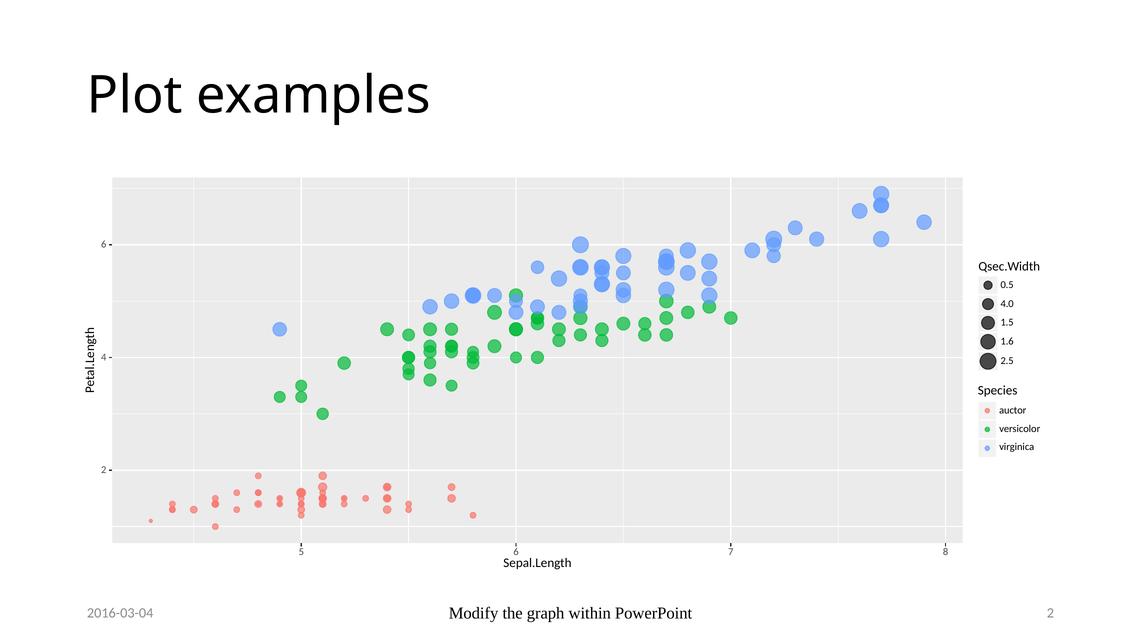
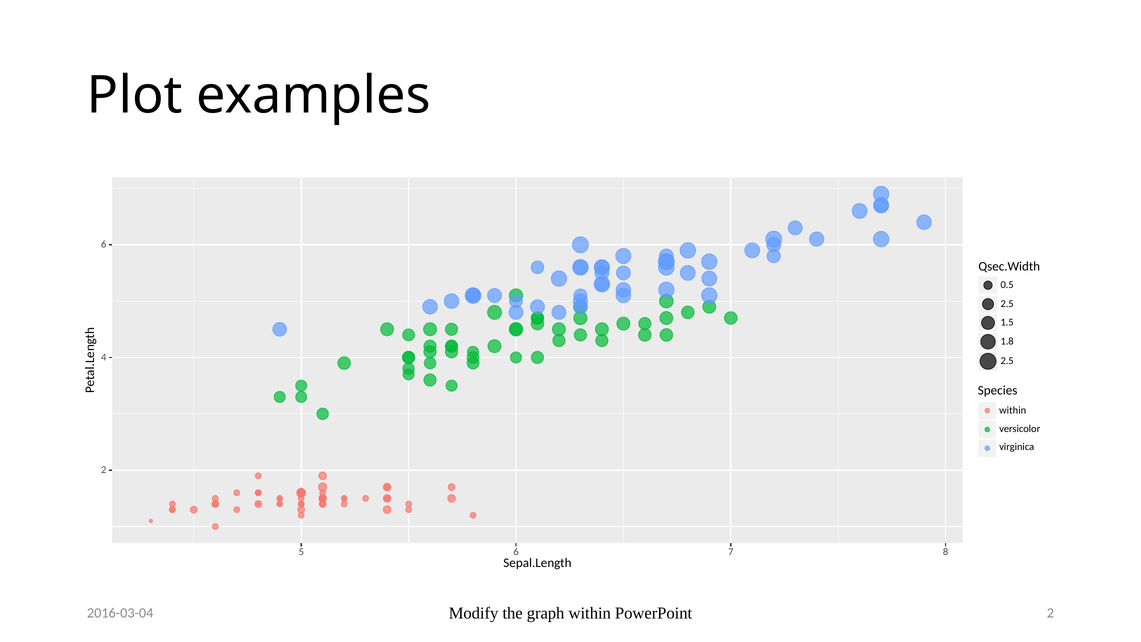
4.0: 4.0 -> 2.5 (1007, 304)
1.6: 1.6 -> 1.8 (1007, 341)
auctor: auctor -> within (1013, 410)
